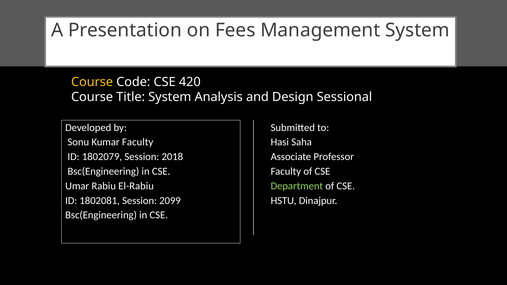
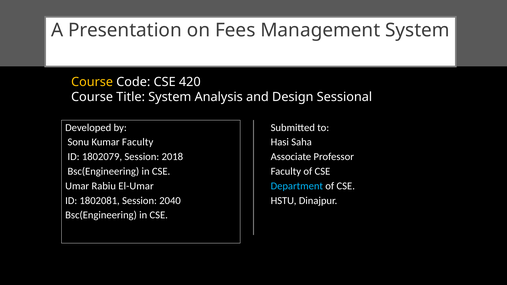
El-Rabiu: El-Rabiu -> El-Umar (136, 186)
Department colour: light green -> light blue (297, 186)
2099: 2099 -> 2040 (170, 201)
